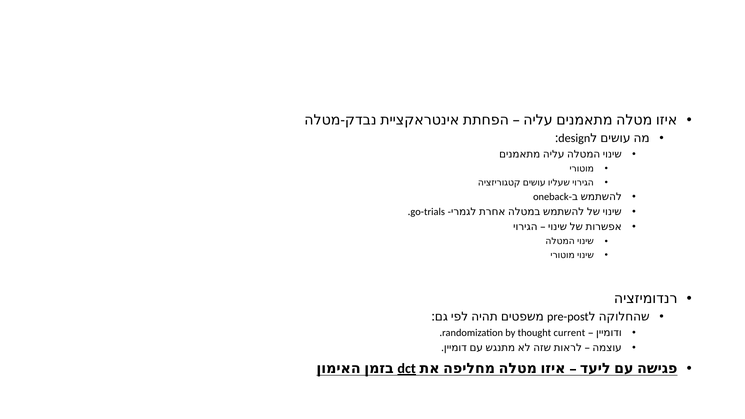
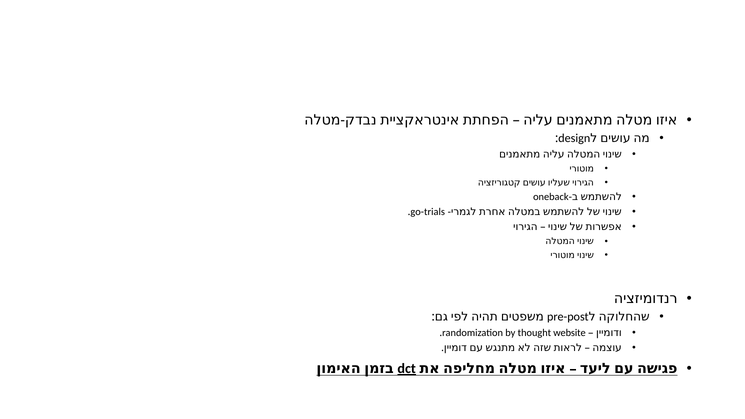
current: current -> website (569, 333)
